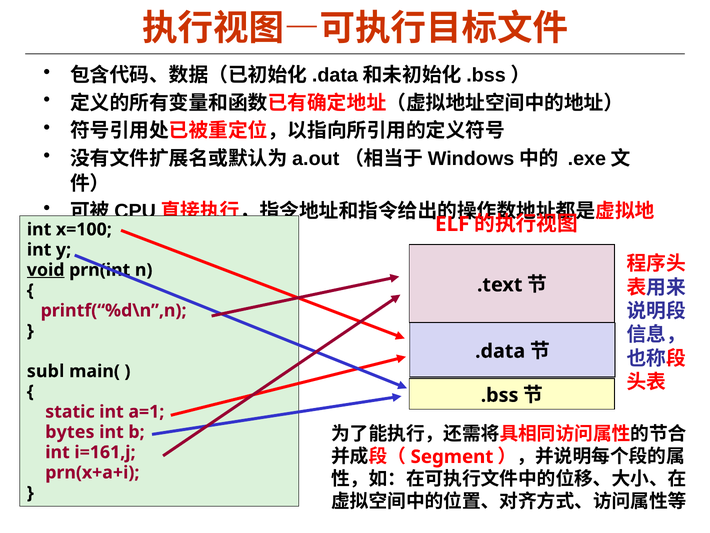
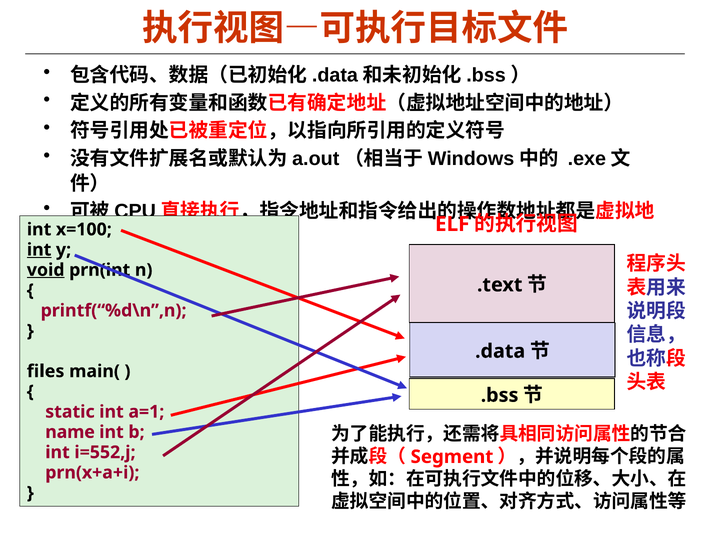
int underline: none -> present (39, 250)
subl: subl -> files (46, 371)
bytes: bytes -> name (70, 432)
i=161,j: i=161,j -> i=552,j (105, 452)
